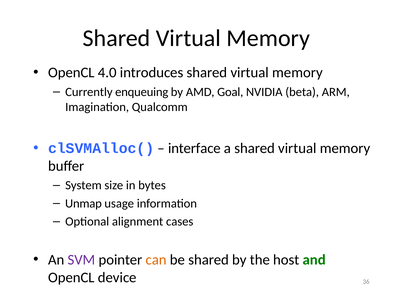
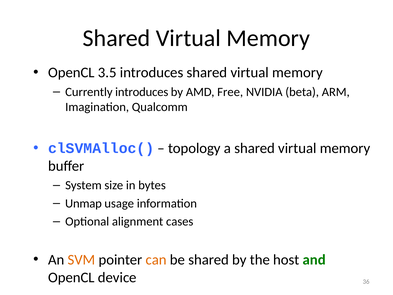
4.0: 4.0 -> 3.5 (107, 73)
Currently enqueuing: enqueuing -> introduces (142, 92)
Goal: Goal -> Free (230, 92)
interface: interface -> topology (194, 148)
SVM colour: purple -> orange (81, 259)
